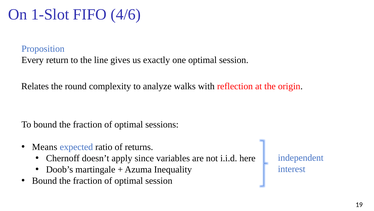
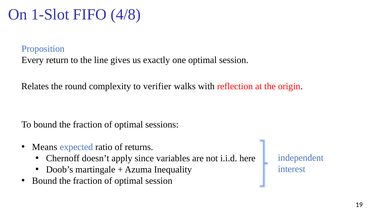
4/6: 4/6 -> 4/8 (126, 14)
analyze: analyze -> verifier (157, 86)
